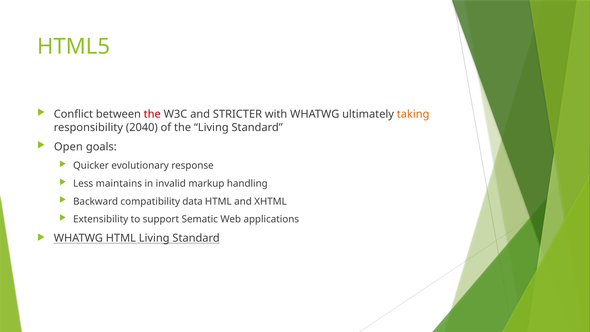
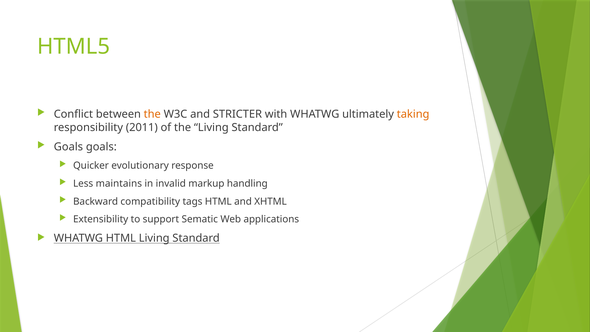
the colour: red -> orange (152, 114)
2040: 2040 -> 2011 (142, 127)
Open: Open -> Goals (68, 147)
data: data -> tags (193, 201)
